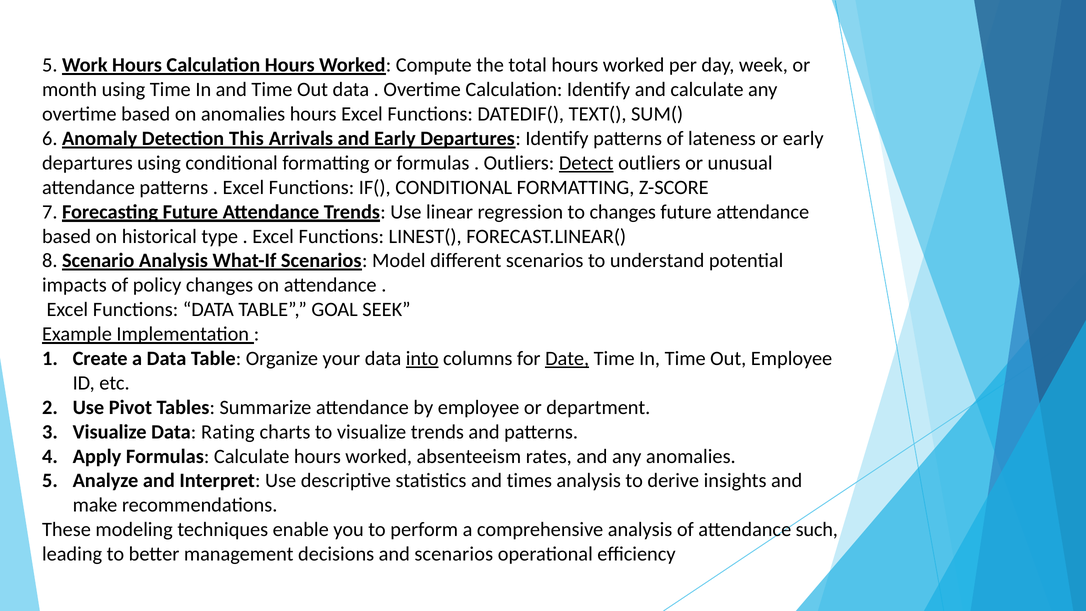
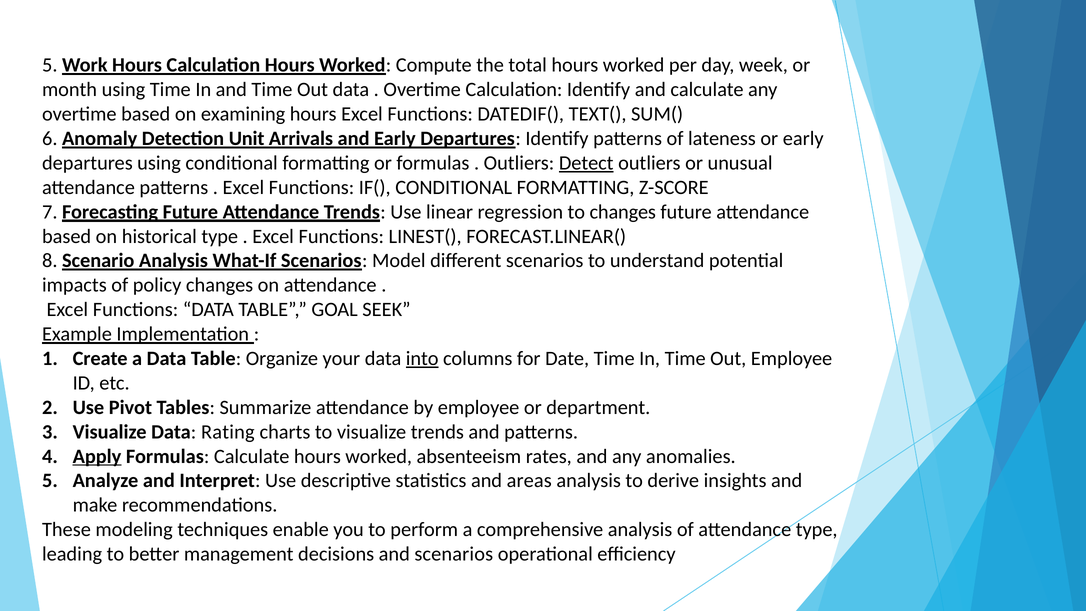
on anomalies: anomalies -> examining (243, 114)
This: This -> Unit (247, 139)
Date underline: present -> none (567, 358)
Apply underline: none -> present (97, 456)
times: times -> areas (529, 481)
attendance such: such -> type (817, 529)
